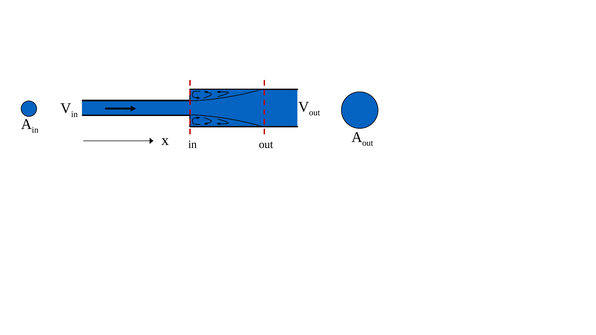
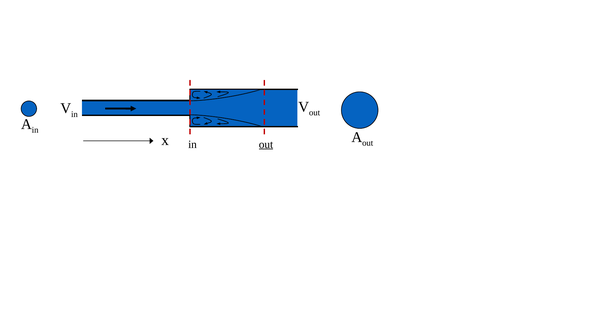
out underline: none -> present (266, 144)
